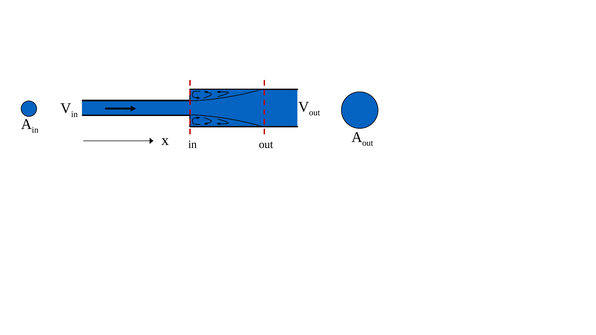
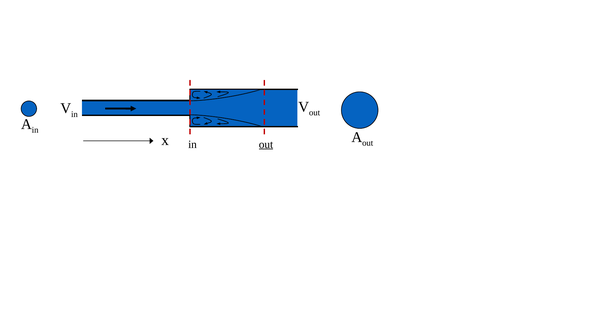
out underline: none -> present (266, 144)
